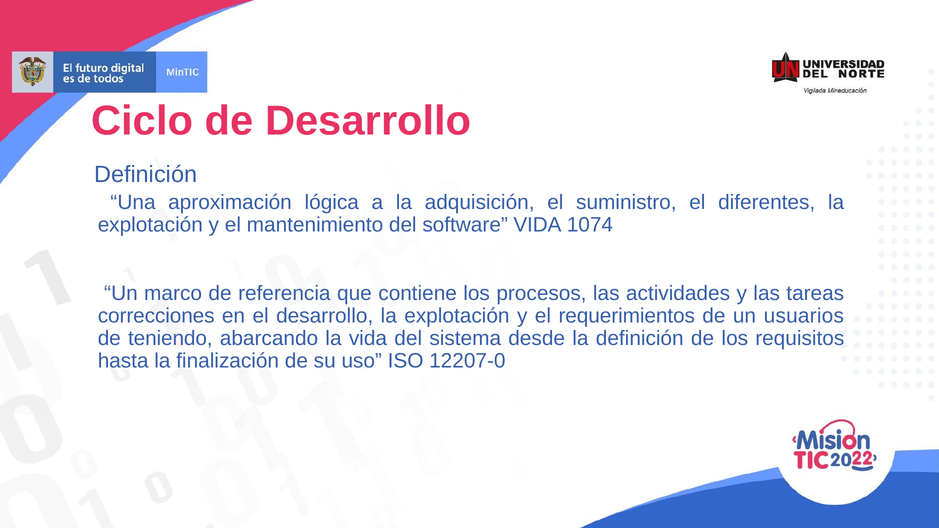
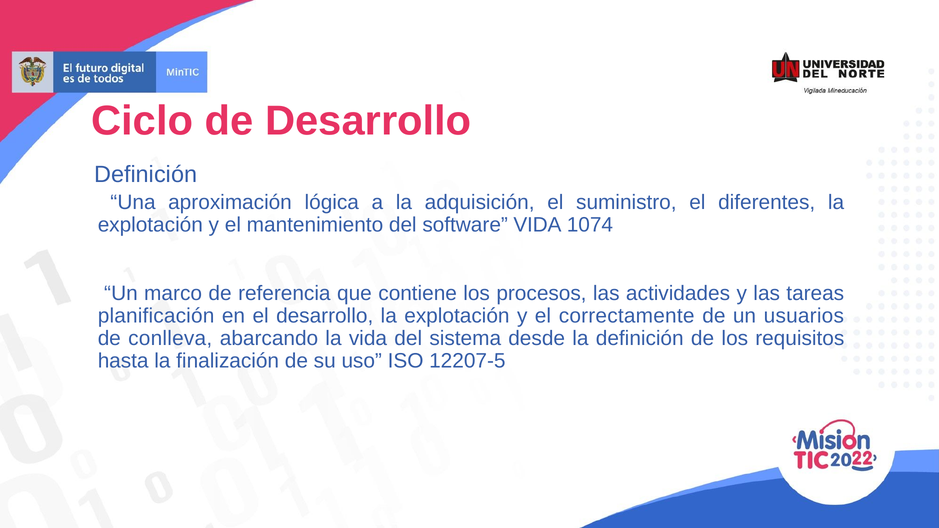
correcciones: correcciones -> planificación (156, 316)
requerimientos: requerimientos -> correctamente (627, 316)
teniendo: teniendo -> conlleva (170, 339)
12207-0: 12207-0 -> 12207-5 (467, 361)
